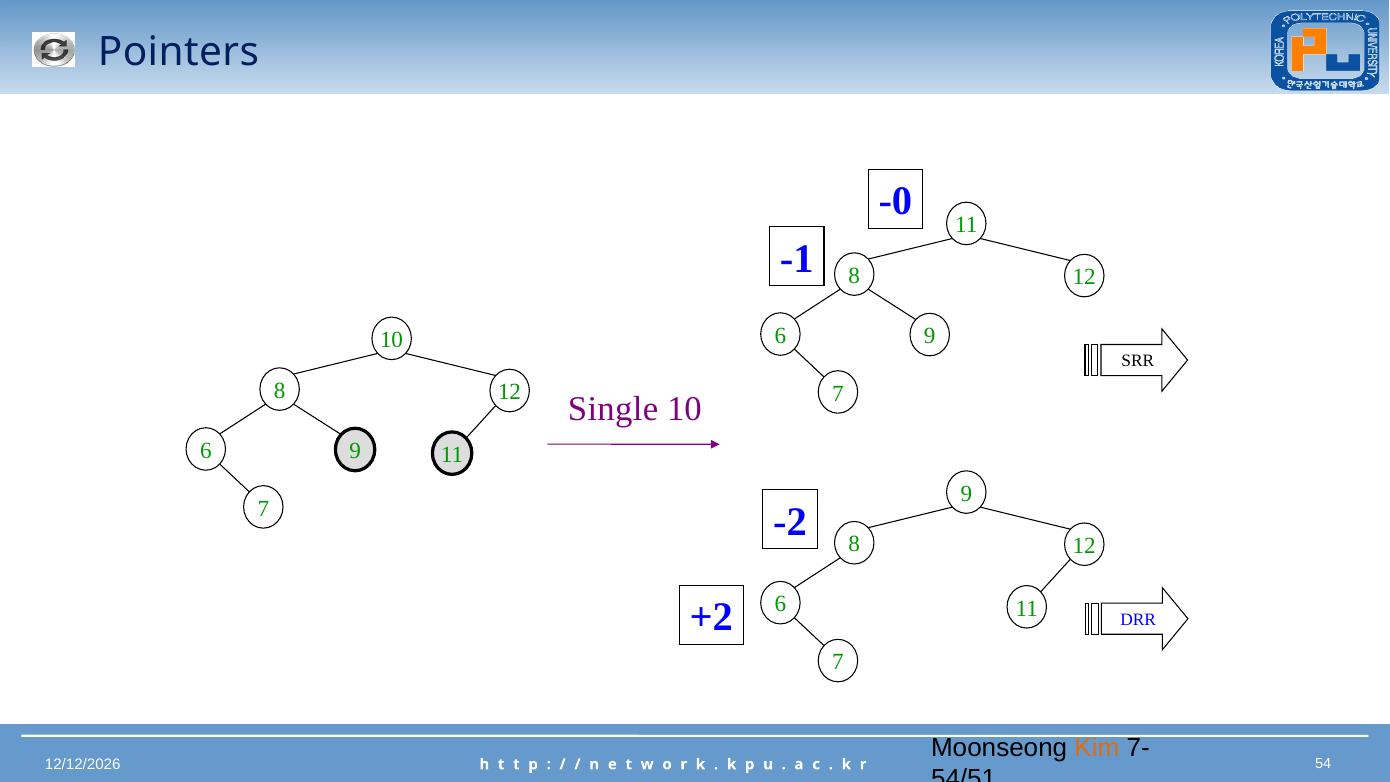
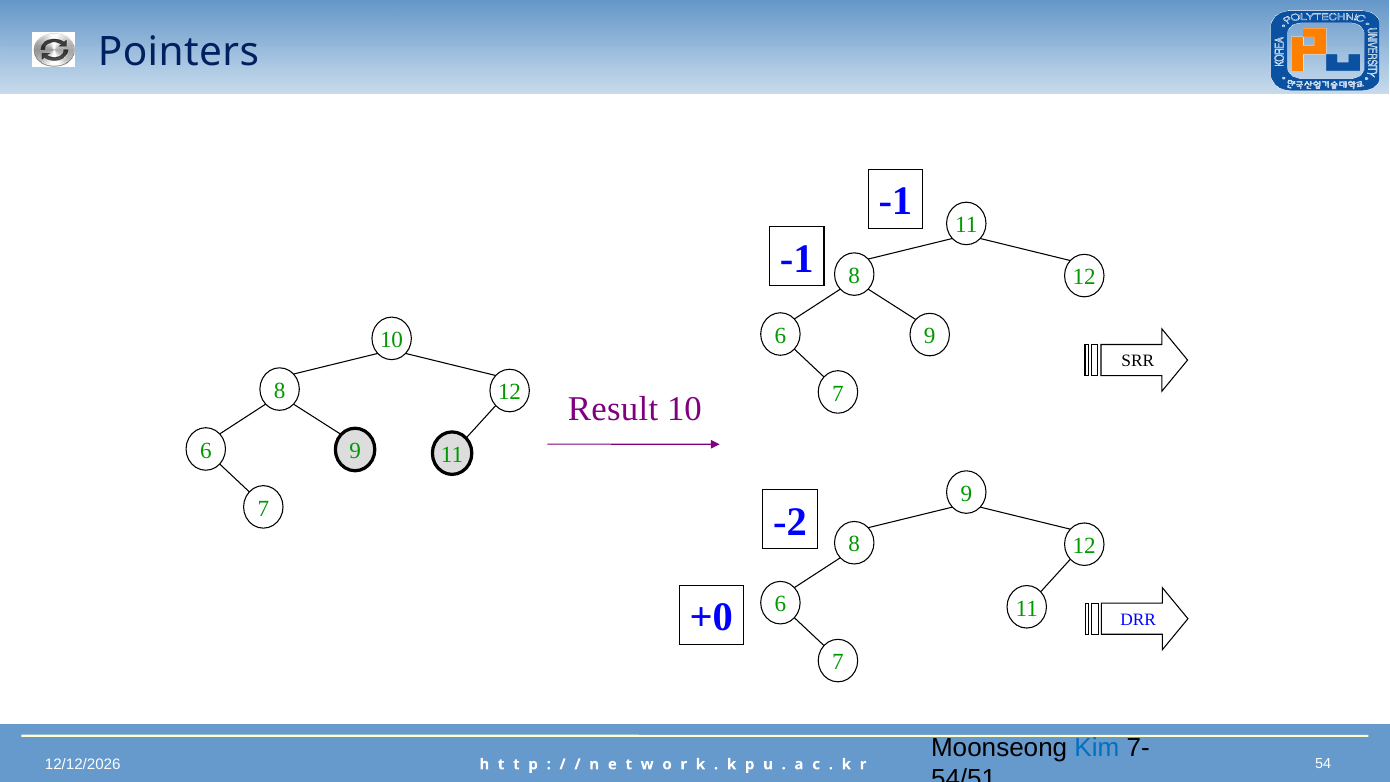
-0: -0 -> -1 (895, 201)
Single: Single -> Result (613, 409)
+2: +2 -> +0 (711, 617)
Kim colour: orange -> blue (1097, 747)
